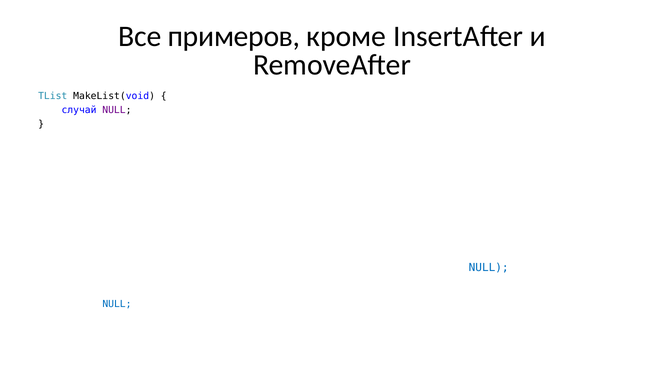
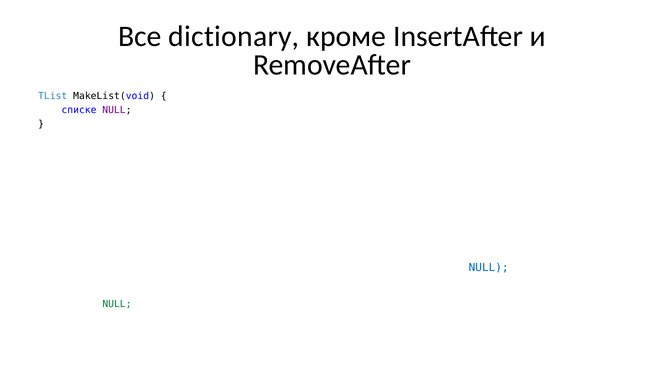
примеров: примеров -> dictionary (234, 36)
случай: случай -> списке (79, 110)
NULL colour: blue -> green (117, 304)
